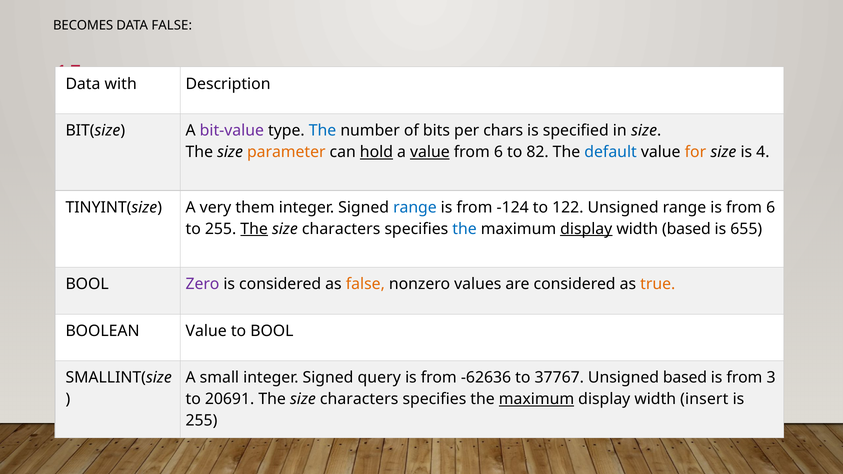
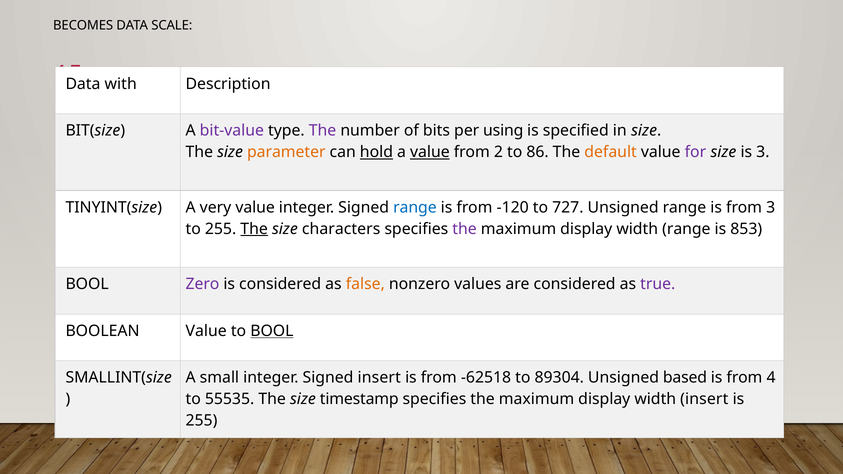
DATA FALSE: FALSE -> SCALE (172, 25)
The colour: blue -> purple (323, 131)
chars: chars -> using (503, 131)
6: 6 -> 2 (498, 152)
82: 82 -> 86 (538, 152)
default colour: blue -> orange (611, 152)
for colour: orange -> purple (695, 152)
is 4: 4 -> 3 (763, 152)
very them: them -> value (255, 207)
-124: -124 -> -120 (513, 207)
122: 122 -> 727 (568, 207)
is from 6: 6 -> 3 (771, 207)
the colour: blue -> purple (465, 229)
display underline: present -> none (586, 229)
width based: based -> range (686, 229)
655: 655 -> 853 (746, 229)
true colour: orange -> purple (658, 284)
BOOL underline: none -> present (272, 331)
Signed query: query -> insert (379, 378)
-62636: -62636 -> -62518 (486, 378)
37767: 37767 -> 89304 (559, 378)
3: 3 -> 4 (771, 378)
20691: 20691 -> 55535 (230, 399)
characters: characters -> timestamp (359, 399)
maximum underline: present -> none (537, 399)
